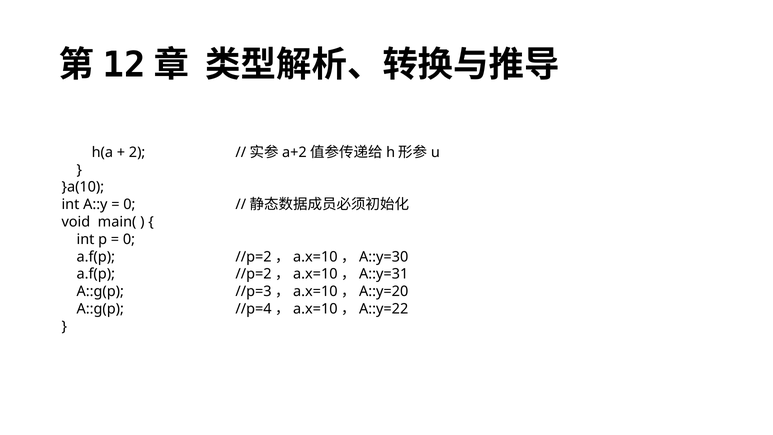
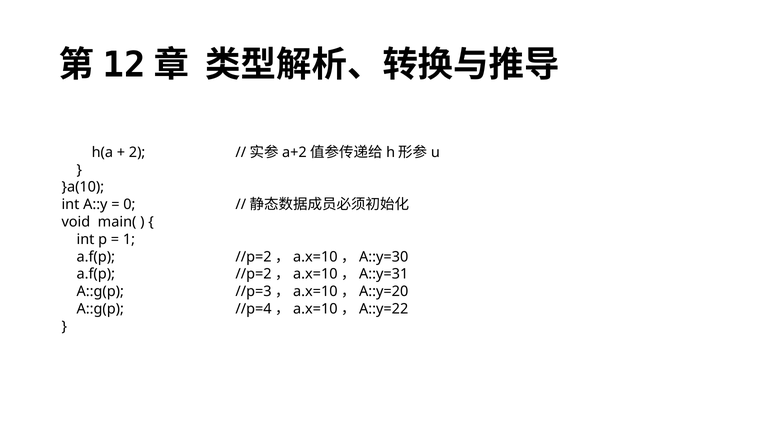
0: 0 -> 1 (129, 239)
